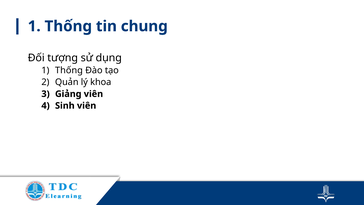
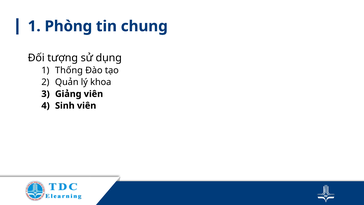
Thống: Thống -> Phòng (68, 26)
